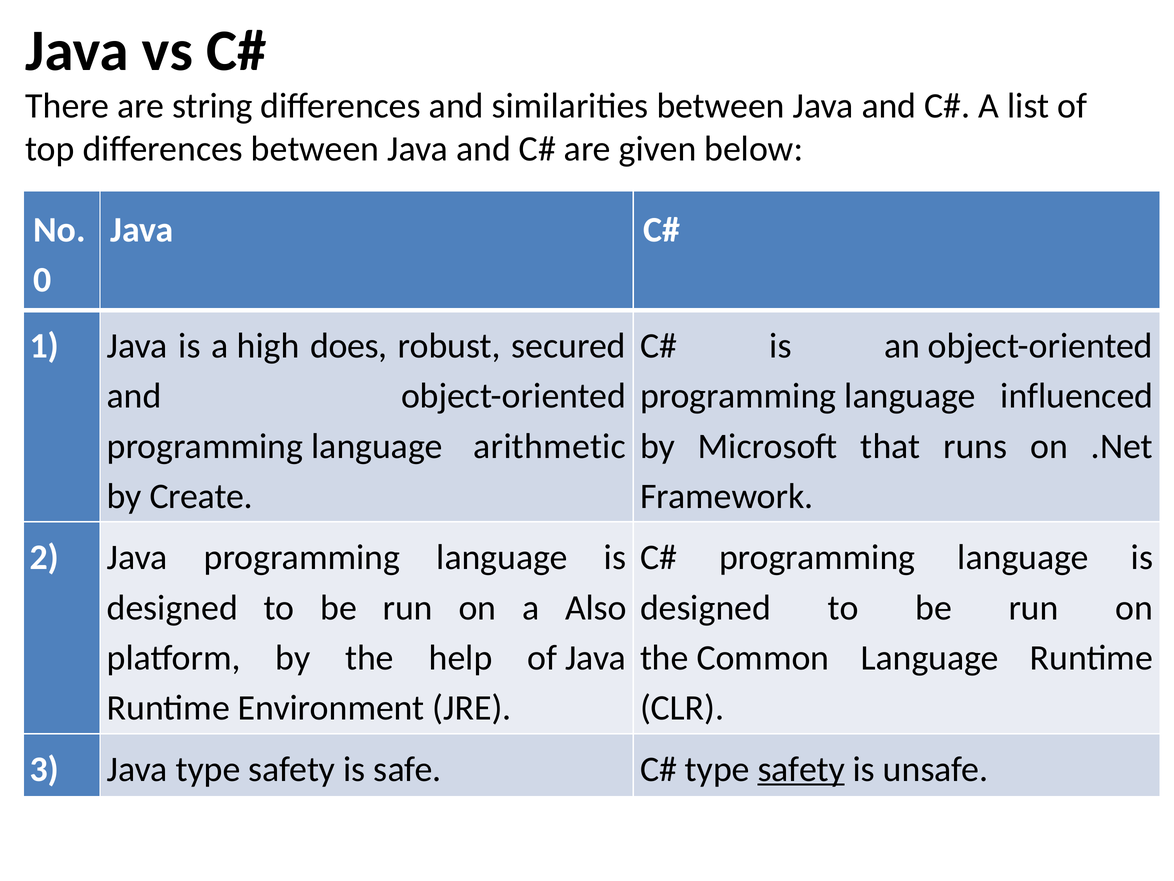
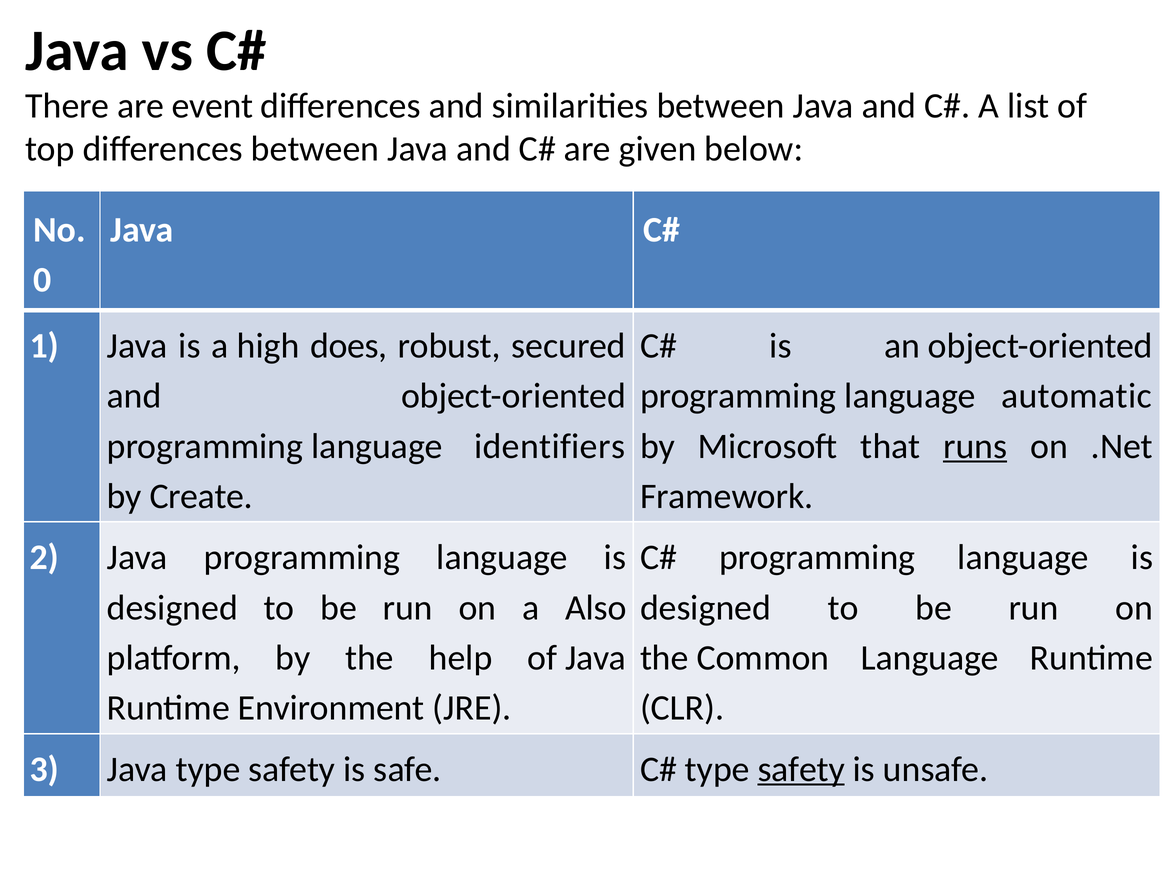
string: string -> event (213, 106)
influenced: influenced -> automatic (1077, 396)
arithmetic: arithmetic -> identifiers (550, 446)
runs underline: none -> present (975, 446)
